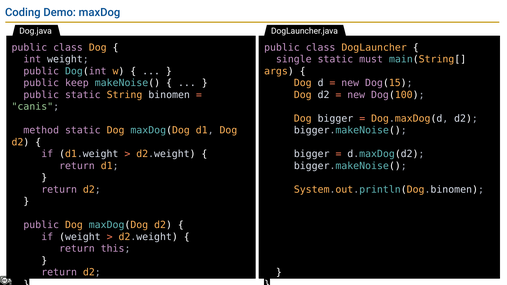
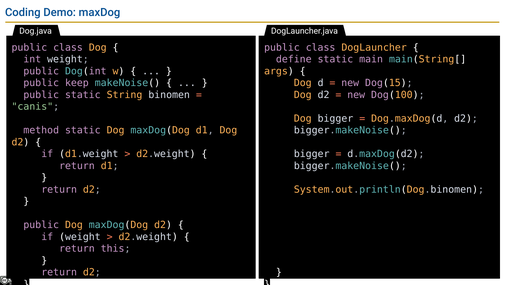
single: single -> define (294, 59)
must: must -> main (371, 59)
